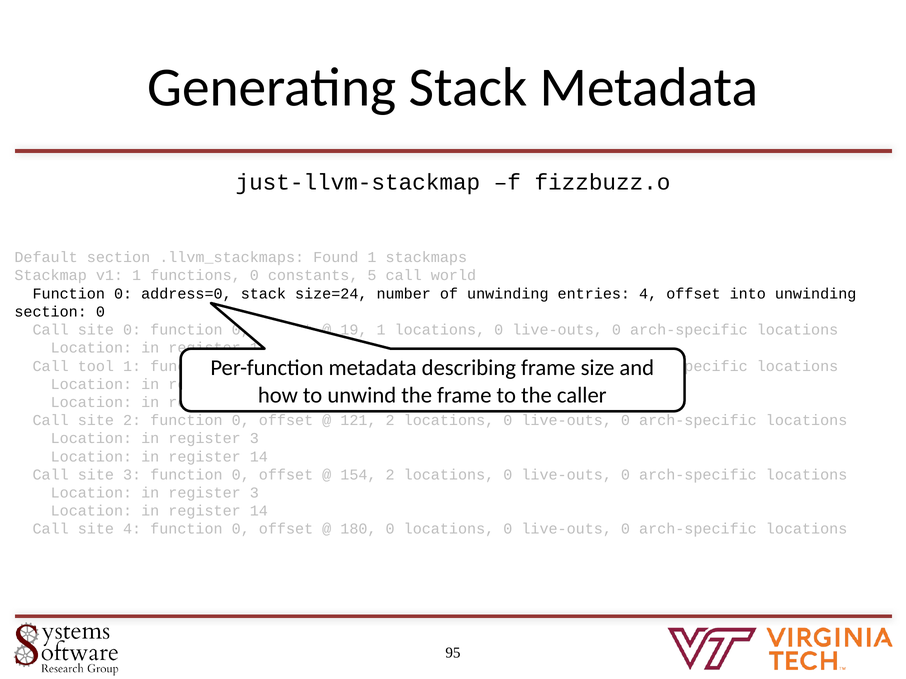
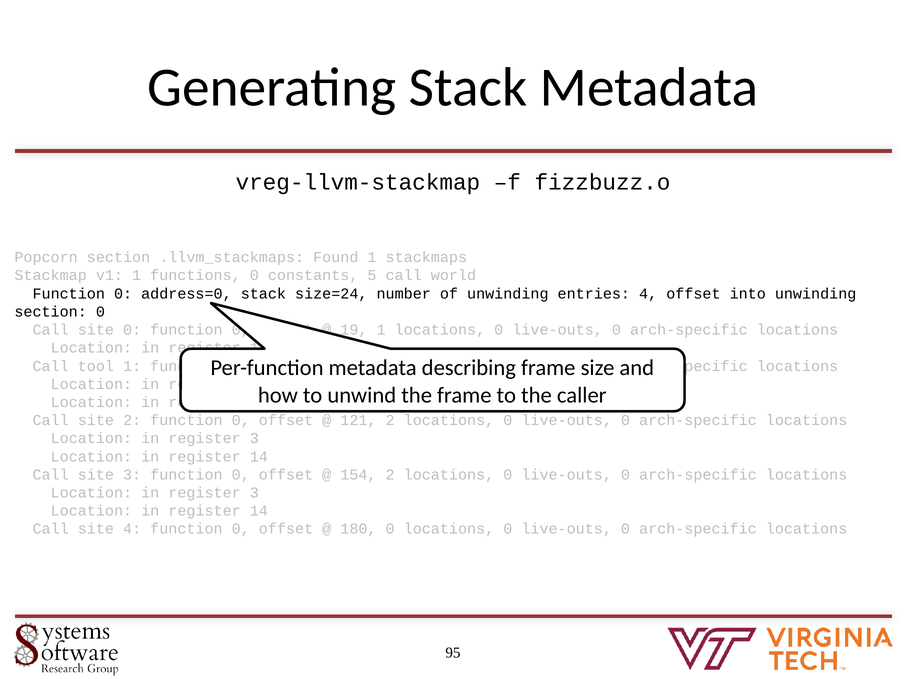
just-llvm-stackmap: just-llvm-stackmap -> vreg-llvm-stackmap (358, 182)
Default: Default -> Popcorn (46, 258)
